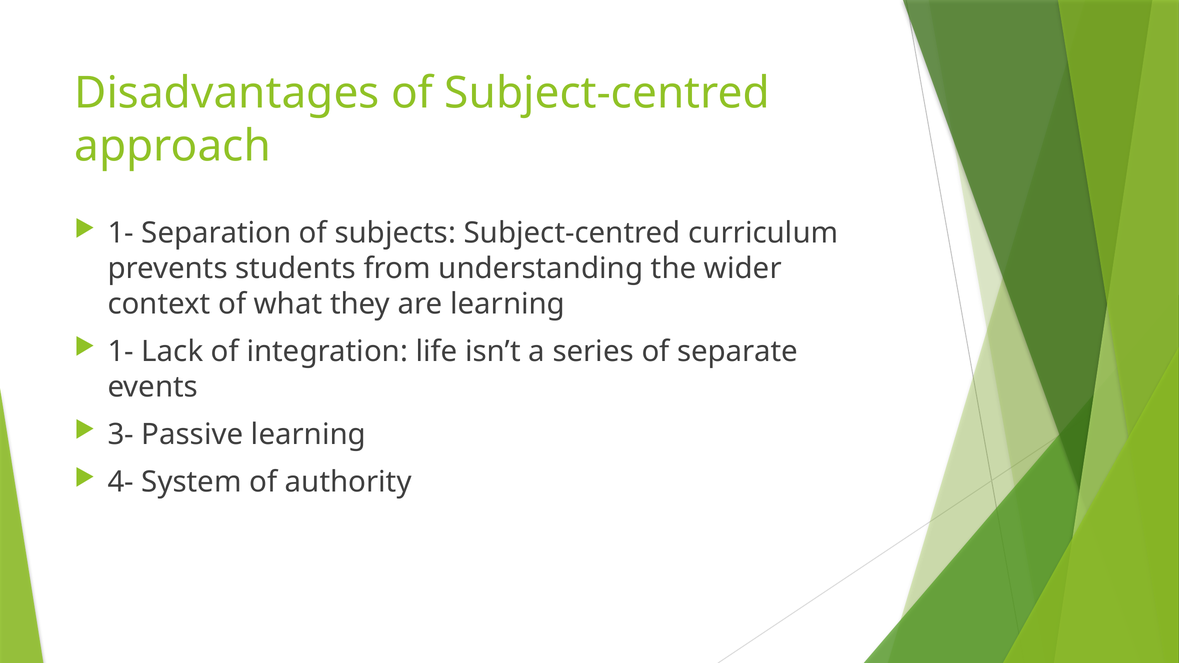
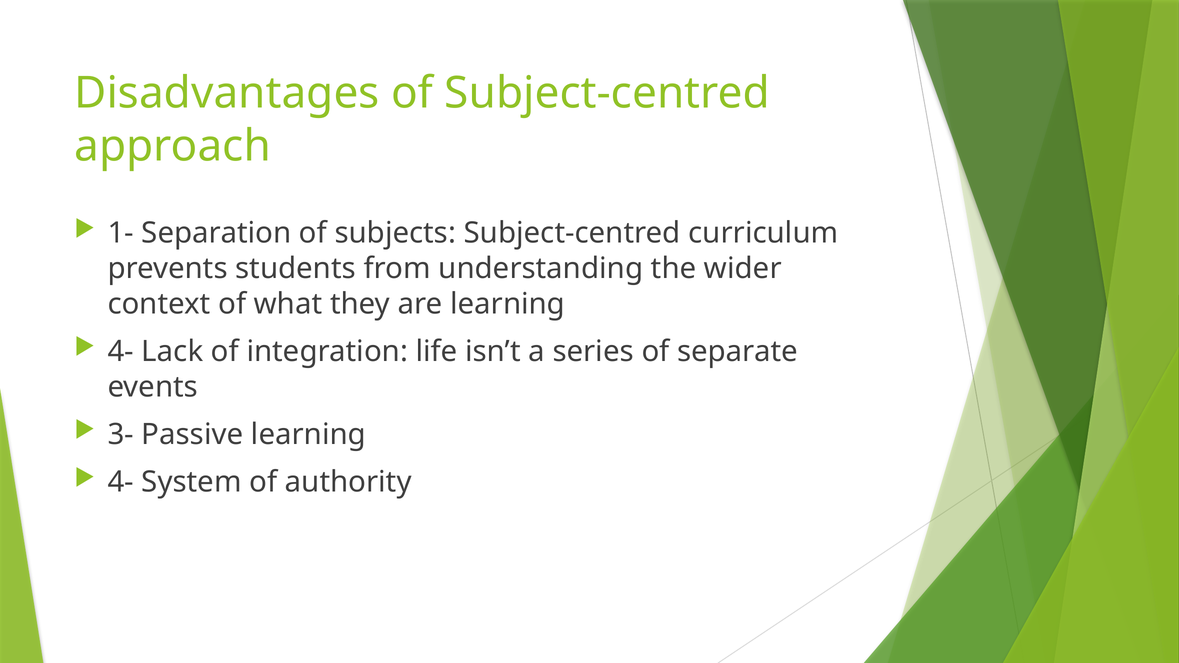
1-: 1- -> 4- (121, 352)
